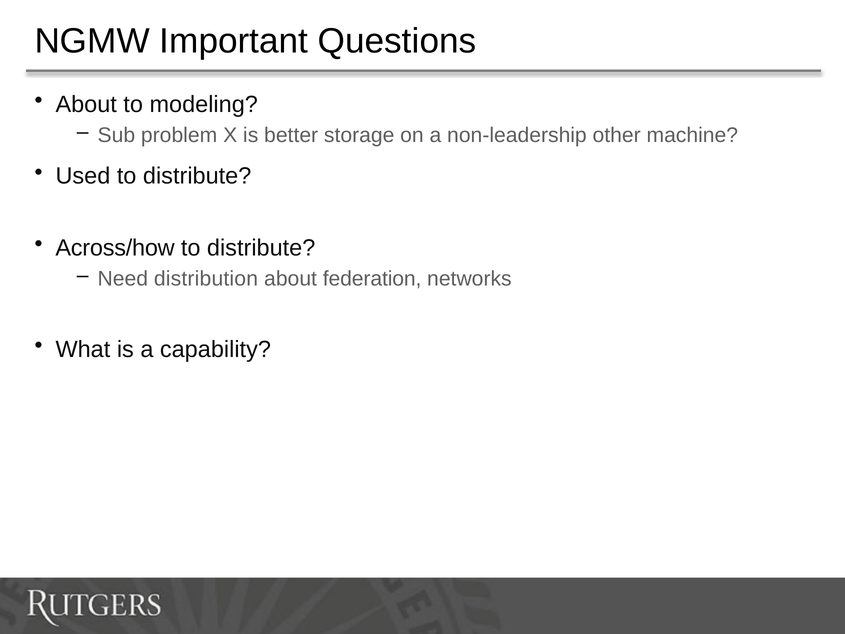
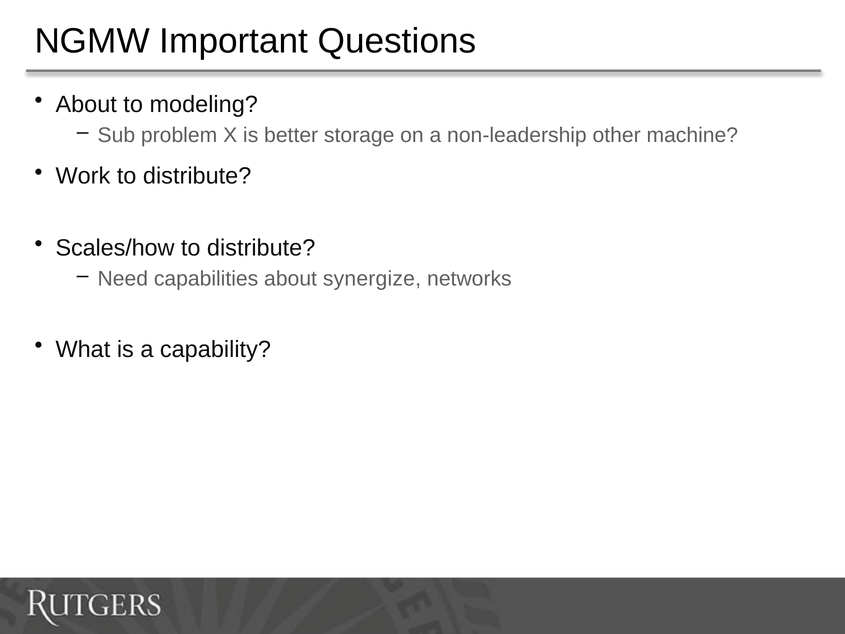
Used: Used -> Work (83, 176)
Across/how: Across/how -> Scales/how (115, 248)
distribution: distribution -> capabilities (206, 279)
federation: federation -> synergize (372, 279)
